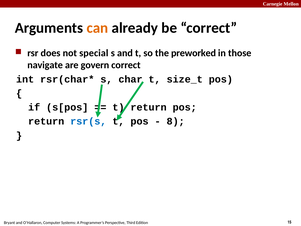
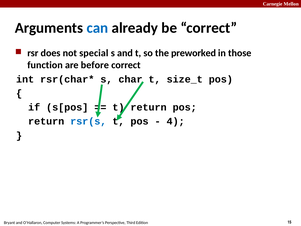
can colour: orange -> blue (97, 28)
navigate: navigate -> function (45, 65)
govern: govern -> before (95, 65)
8: 8 -> 4 (176, 121)
